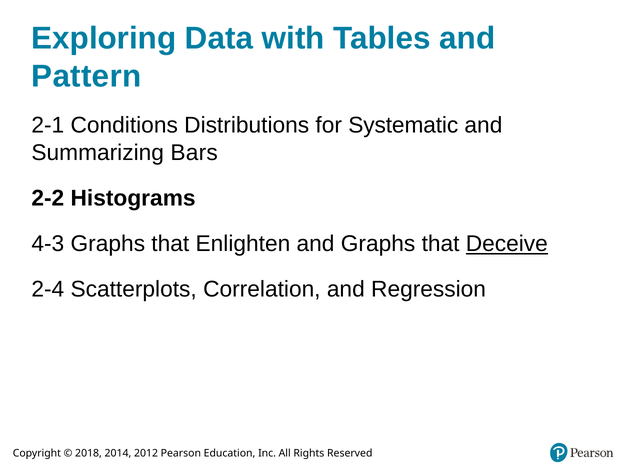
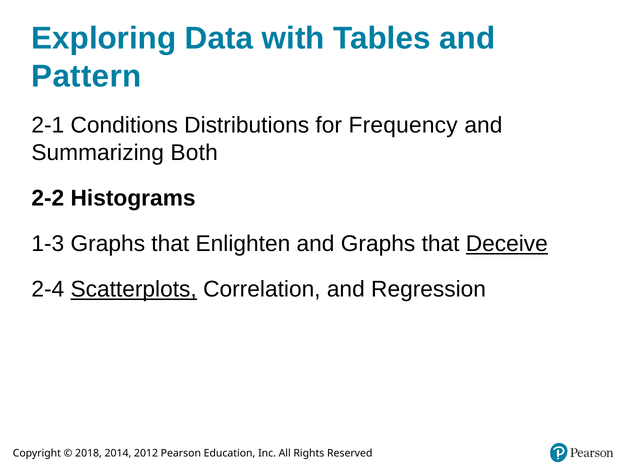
Systematic: Systematic -> Frequency (403, 125)
Bars: Bars -> Both (194, 153)
4-3: 4-3 -> 1-3 (48, 244)
Scatterplots underline: none -> present (134, 289)
